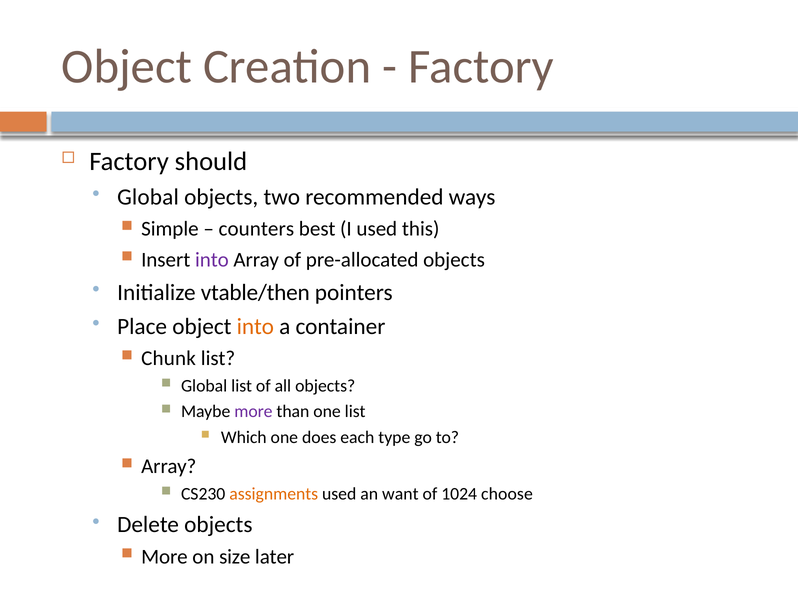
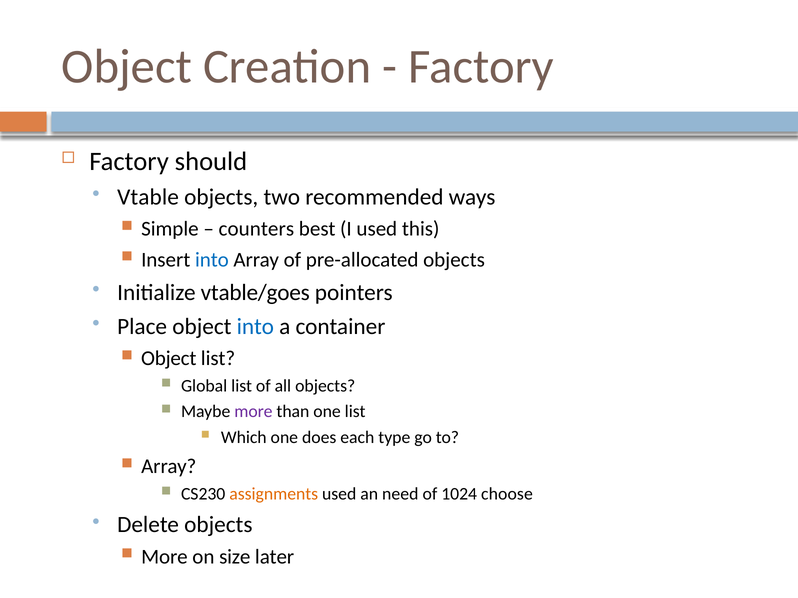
Global: Global -> Vtable (148, 197)
into colour: purple -> blue (212, 260)
vtable/then: vtable/then -> vtable/goes (255, 293)
into colour: orange -> blue (255, 327)
Chunk: Chunk -> Object (169, 359)
want: want -> need (400, 494)
